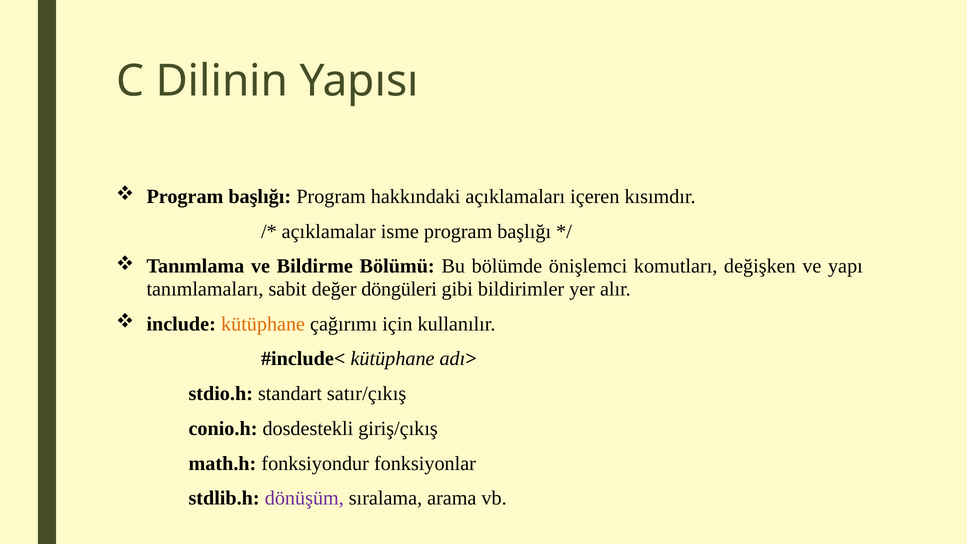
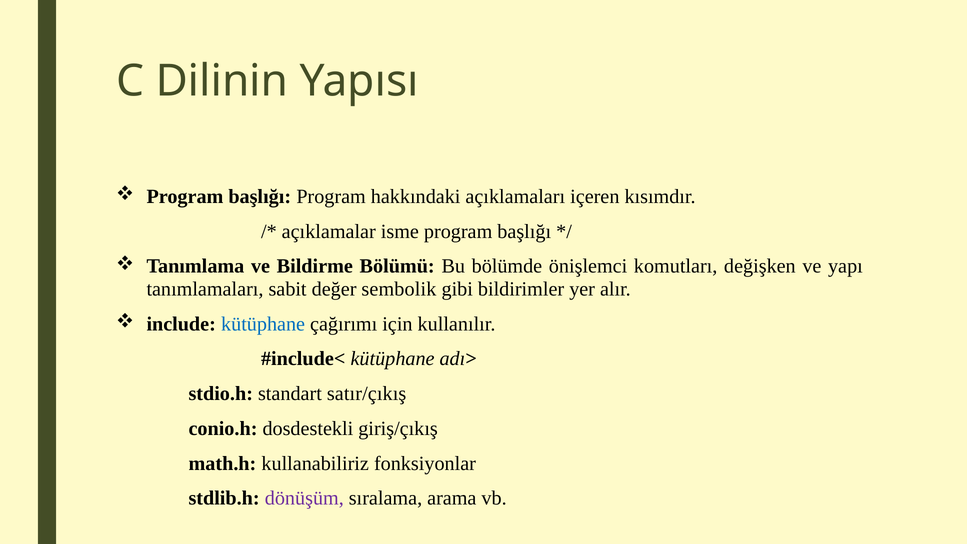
döngüleri: döngüleri -> sembolik (399, 289)
kütüphane colour: orange -> blue (263, 324)
fonksiyondur: fonksiyondur -> kullanabiliriz (315, 463)
